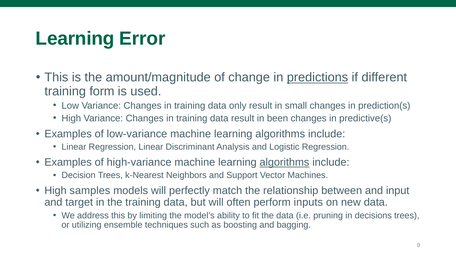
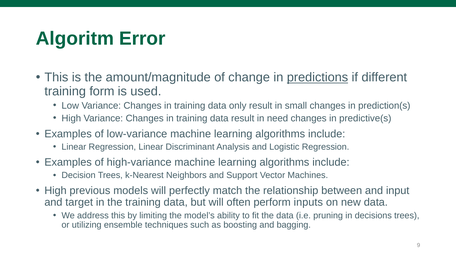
Learning: Learning -> Algoritm (75, 38)
been: been -> need (278, 118)
algorithms underline: present -> none (284, 162)
samples: samples -> previous (90, 190)
